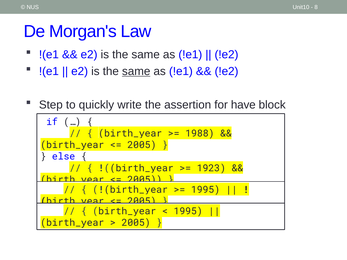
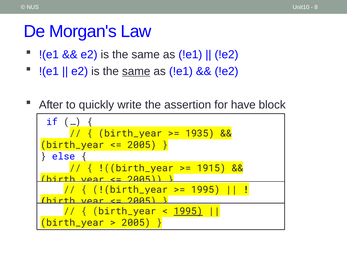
Step: Step -> After (51, 105)
1988: 1988 -> 1935 (200, 134)
1923: 1923 -> 1915 (211, 168)
1995 underline: none -> present (188, 211)
